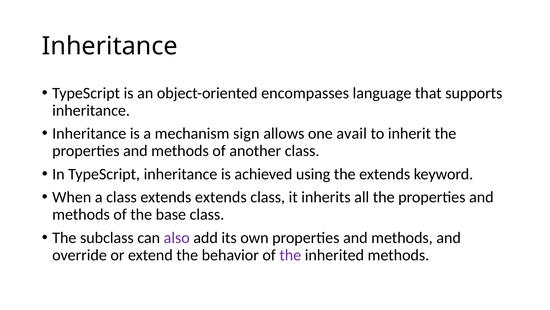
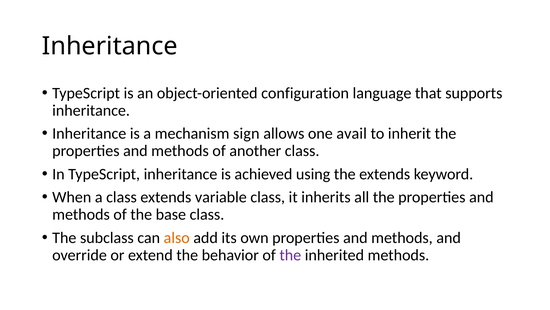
encompasses: encompasses -> configuration (305, 93)
extends extends: extends -> variable (221, 197)
also colour: purple -> orange (177, 237)
